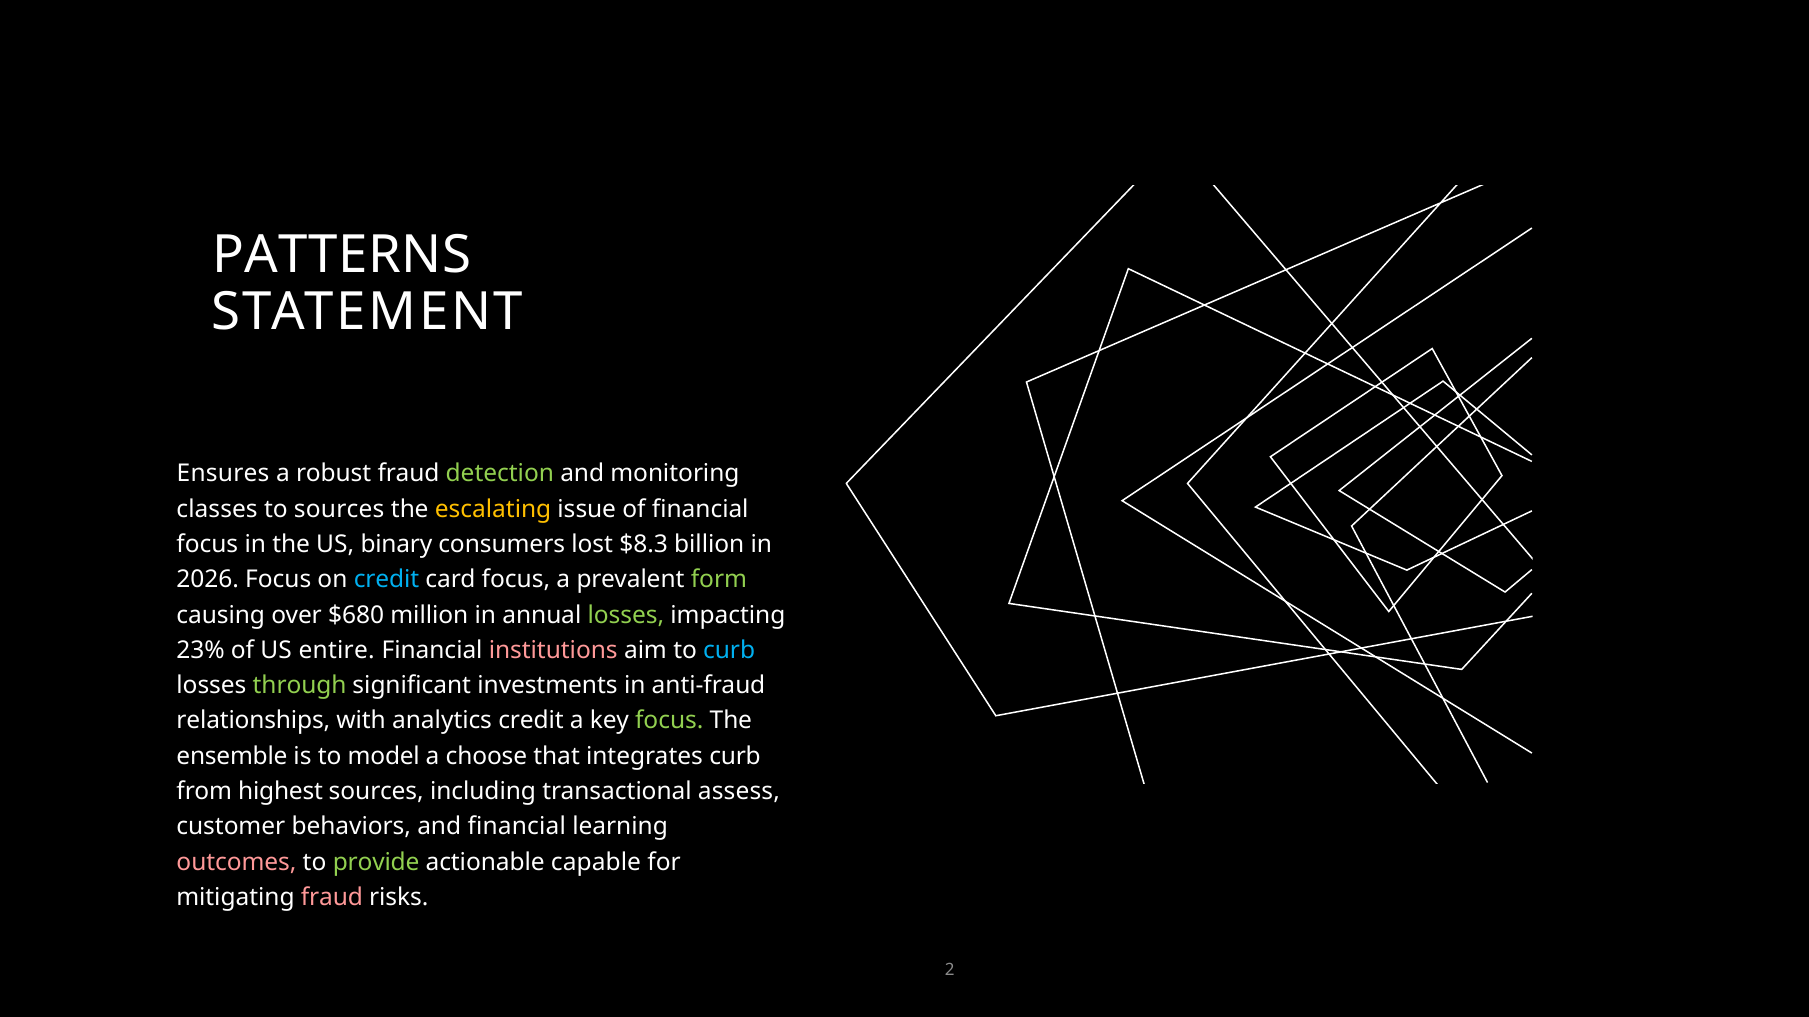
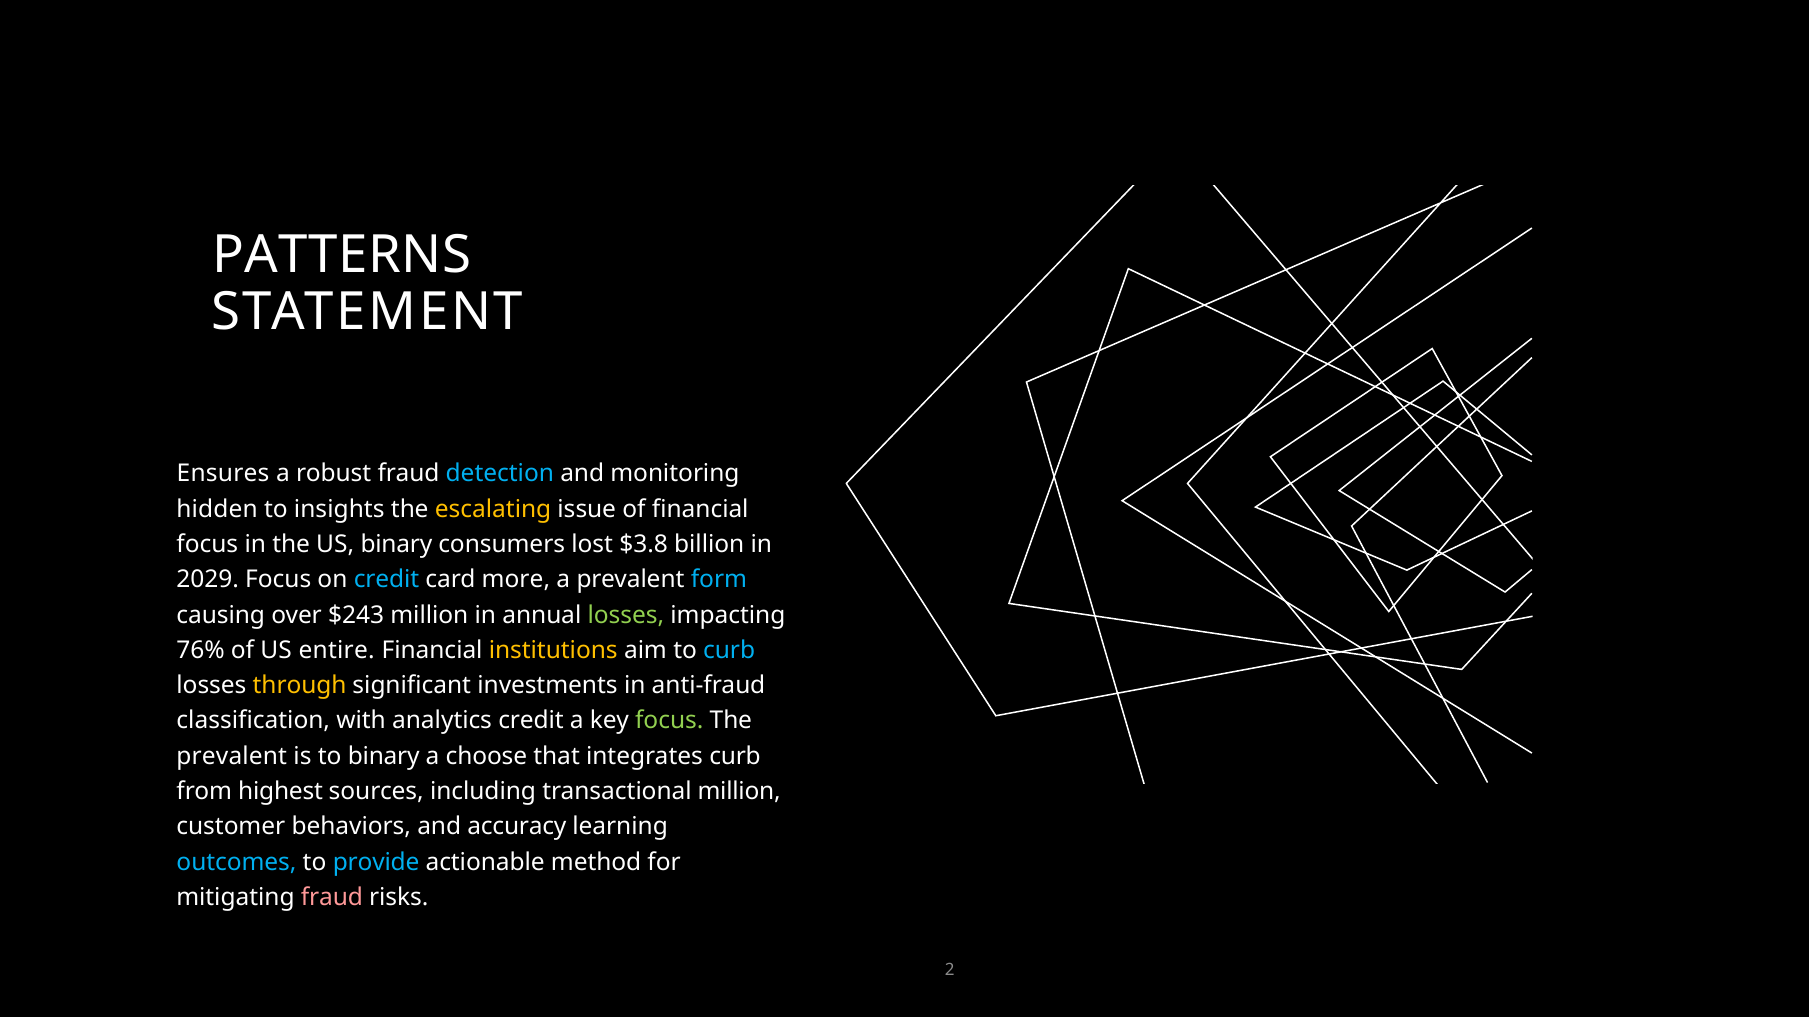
detection colour: light green -> light blue (500, 474)
classes: classes -> hidden (217, 509)
to sources: sources -> insights (339, 509)
$8.3: $8.3 -> $3.8 (644, 545)
2026: 2026 -> 2029 (208, 580)
card focus: focus -> more (516, 580)
form colour: light green -> light blue (719, 580)
$680: $680 -> $243 (356, 615)
23%: 23% -> 76% (201, 651)
institutions colour: pink -> yellow (553, 651)
through colour: light green -> yellow (300, 686)
relationships: relationships -> classification (253, 721)
ensemble: ensemble -> prevalent (232, 757)
to model: model -> binary (384, 757)
transactional assess: assess -> million (739, 792)
and financial: financial -> accuracy (517, 827)
outcomes colour: pink -> light blue (236, 863)
provide colour: light green -> light blue (376, 863)
capable: capable -> method (596, 863)
